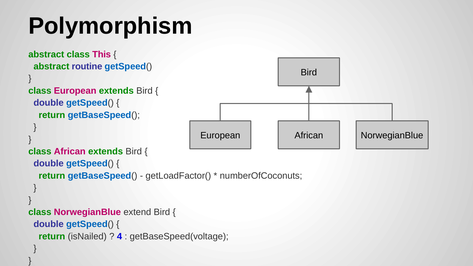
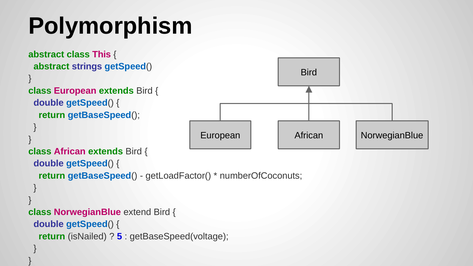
routine: routine -> strings (87, 66)
4: 4 -> 5 (120, 236)
